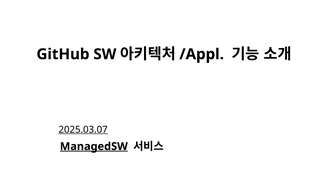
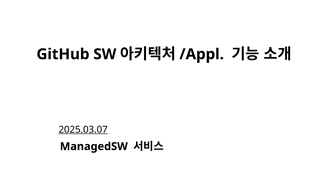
ManagedSW underline: present -> none (94, 146)
